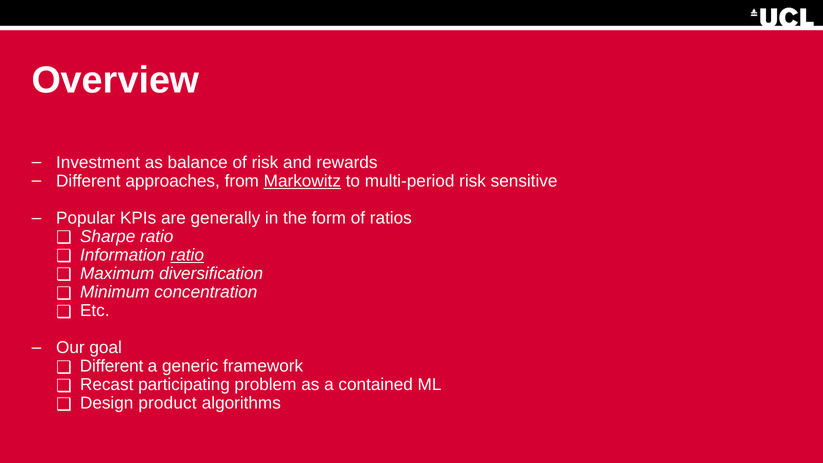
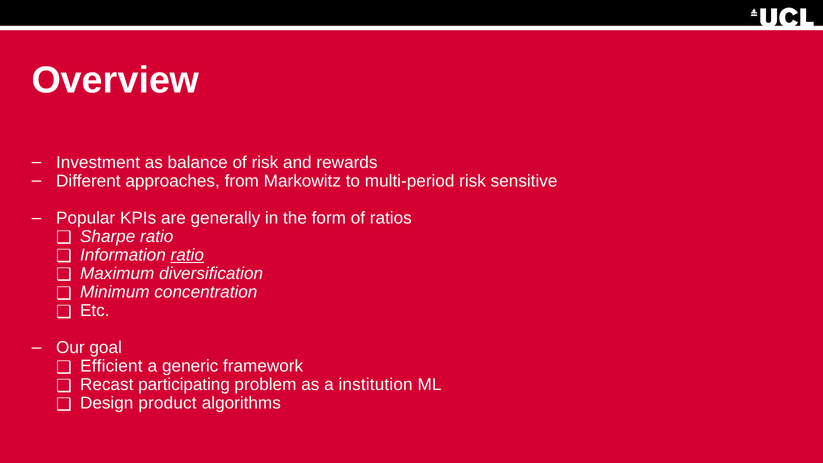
Markowitz underline: present -> none (302, 181)
Different: Different -> Efficient (111, 366)
contained: contained -> institution (376, 385)
